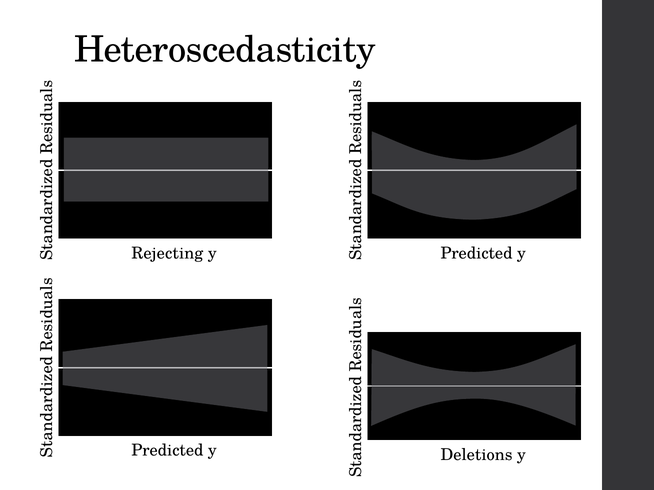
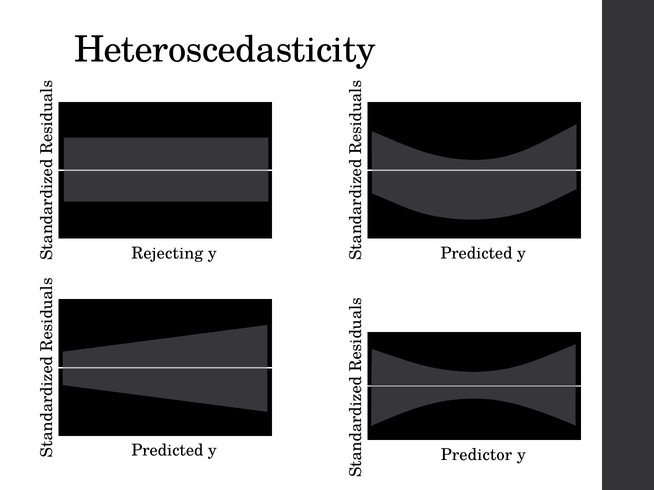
Deletions: Deletions -> Predictor (476, 455)
